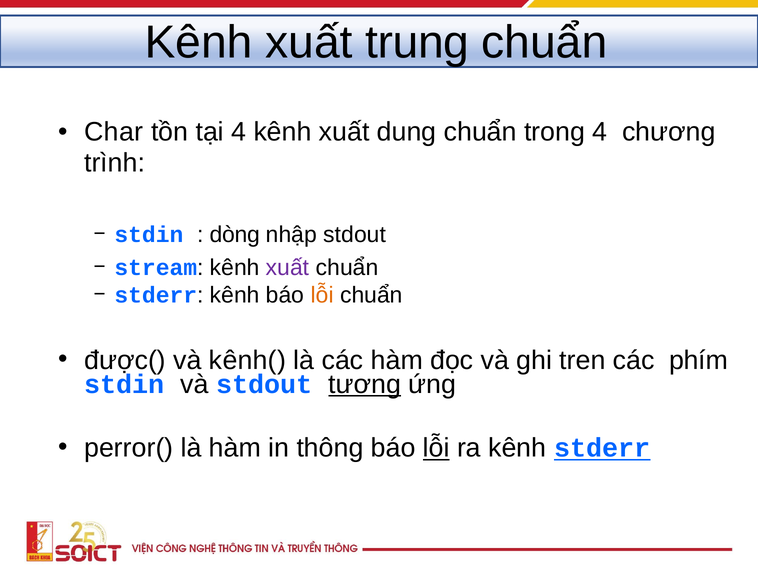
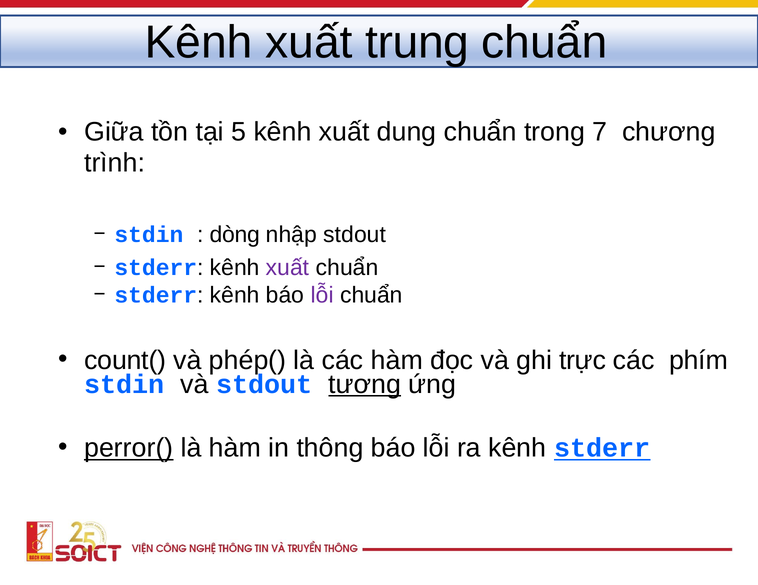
Char: Char -> Giữa (114, 132)
tại 4: 4 -> 5 (239, 132)
trong 4: 4 -> 7 (600, 132)
stream: stream -> stderr (156, 268)
lỗi colour: orange -> purple (322, 296)
được(: được( -> count( (125, 361)
kênh(: kênh( -> phép( (248, 361)
tren: tren -> trực (583, 361)
perror( underline: none -> present (129, 449)
lỗi underline: present -> none (436, 449)
